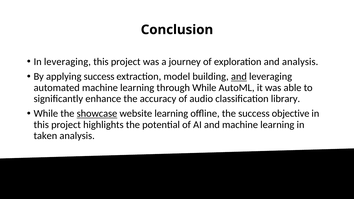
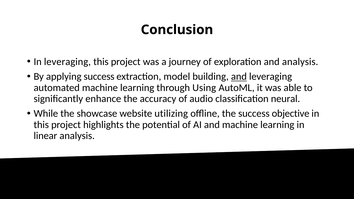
through While: While -> Using (204, 88)
library: library -> neural (286, 99)
showcase underline: present -> none (97, 114)
website learning: learning -> utilizing (171, 114)
taken: taken -> linear (45, 136)
